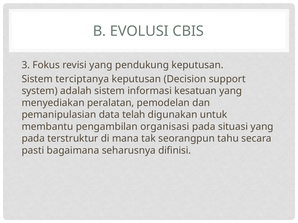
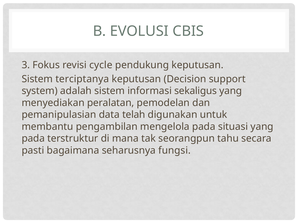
revisi yang: yang -> cycle (101, 65)
kesatuan: kesatuan -> sekaligus (196, 91)
organisasi: organisasi -> mengelola (165, 127)
difinisi: difinisi -> fungsi (175, 151)
